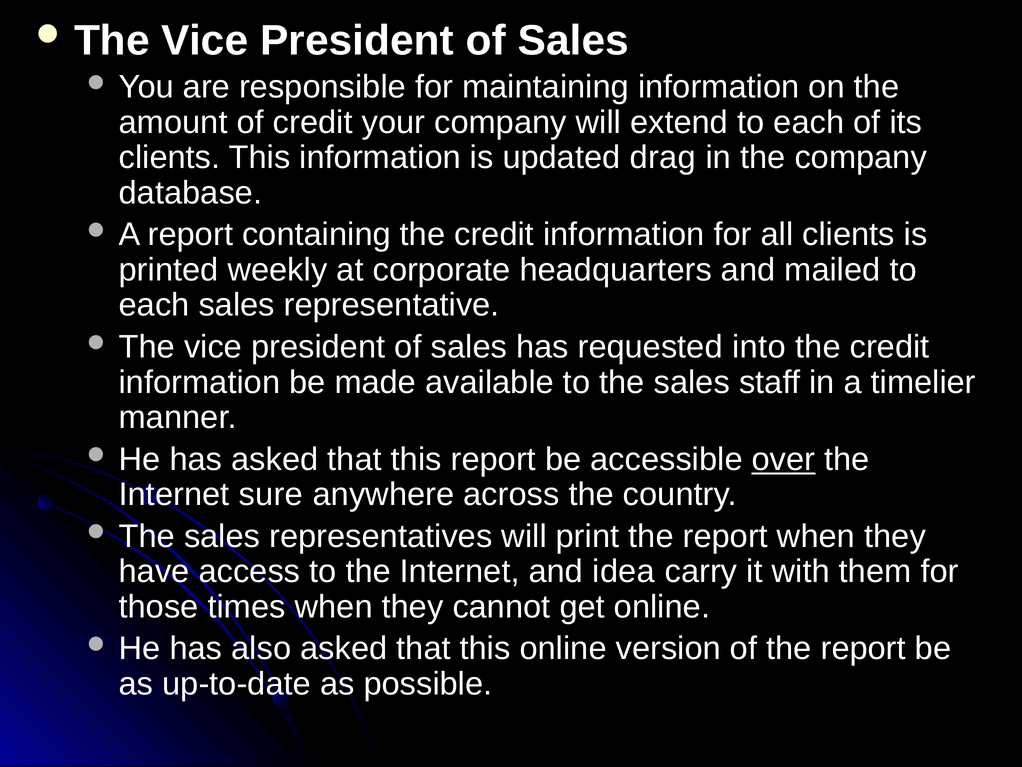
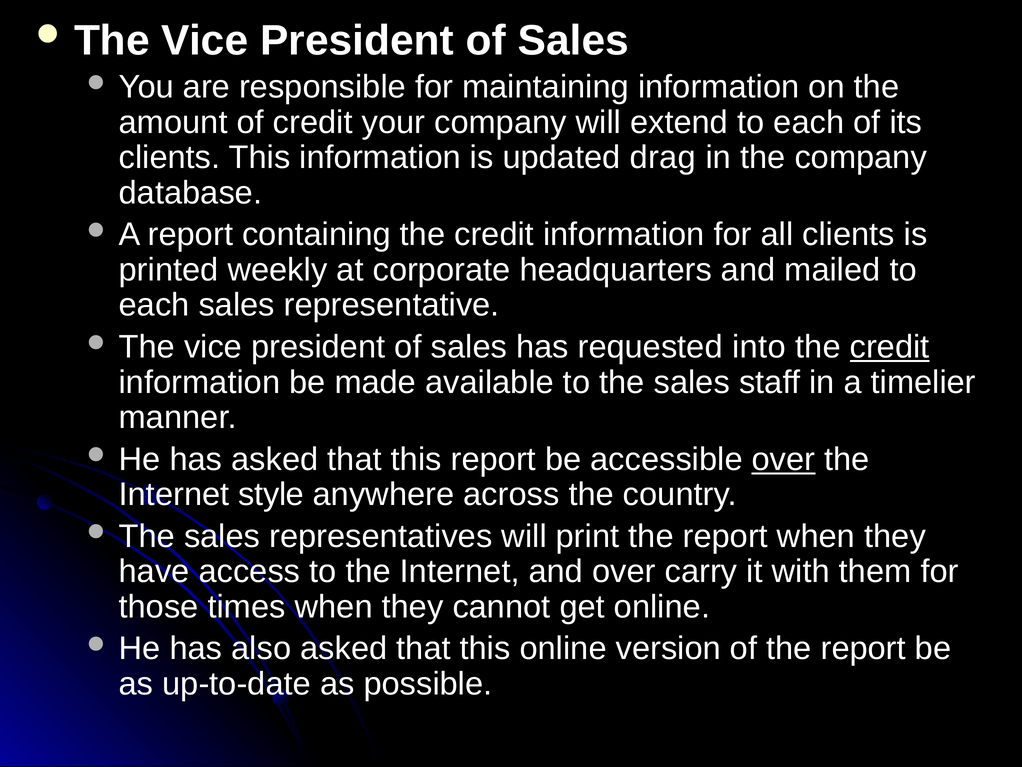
credit underline: none -> present (890, 347)
sure: sure -> style (271, 494)
and idea: idea -> over (624, 571)
